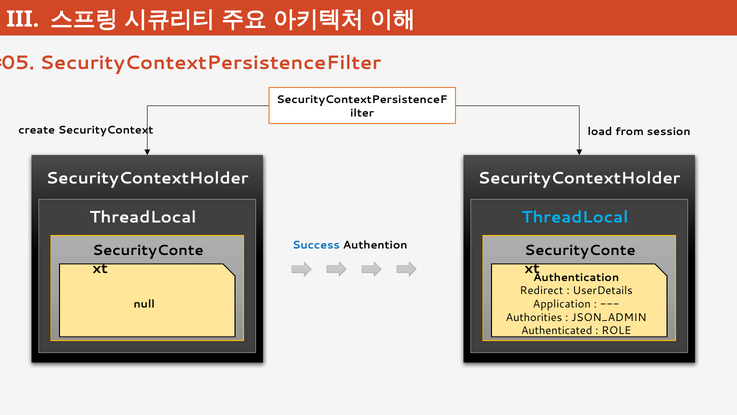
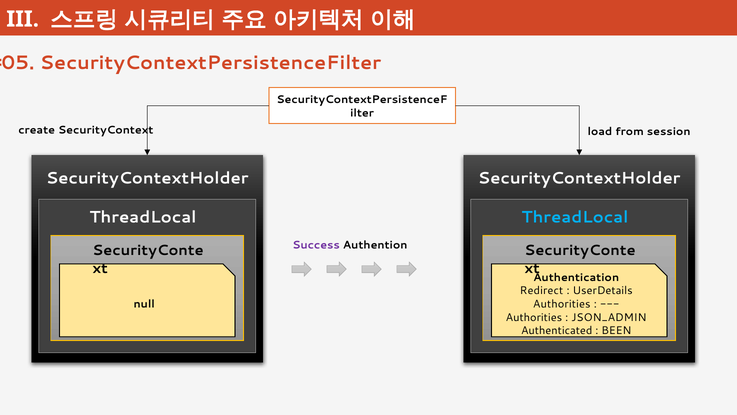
Success colour: blue -> purple (316, 245)
Application: Application -> Authorities (562, 304)
ROLE: ROLE -> BEEN (616, 330)
